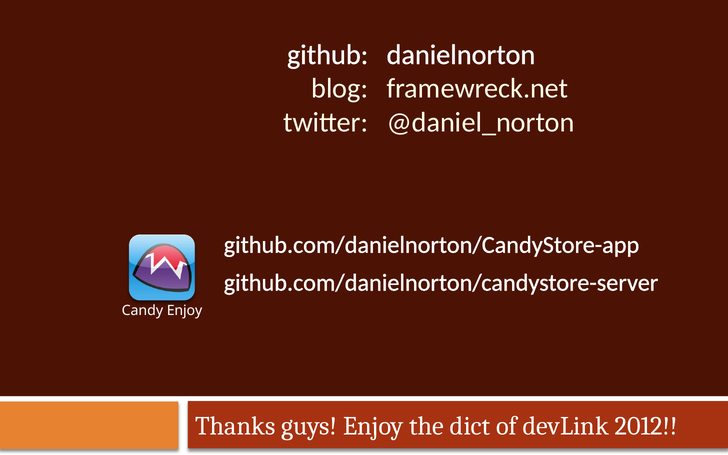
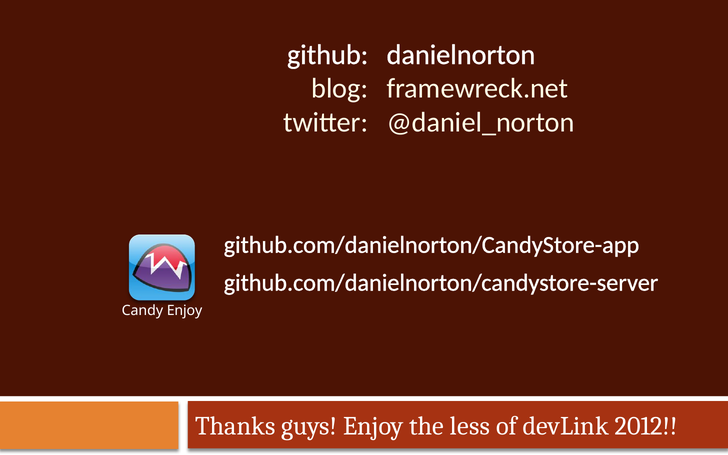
dict: dict -> less (470, 426)
